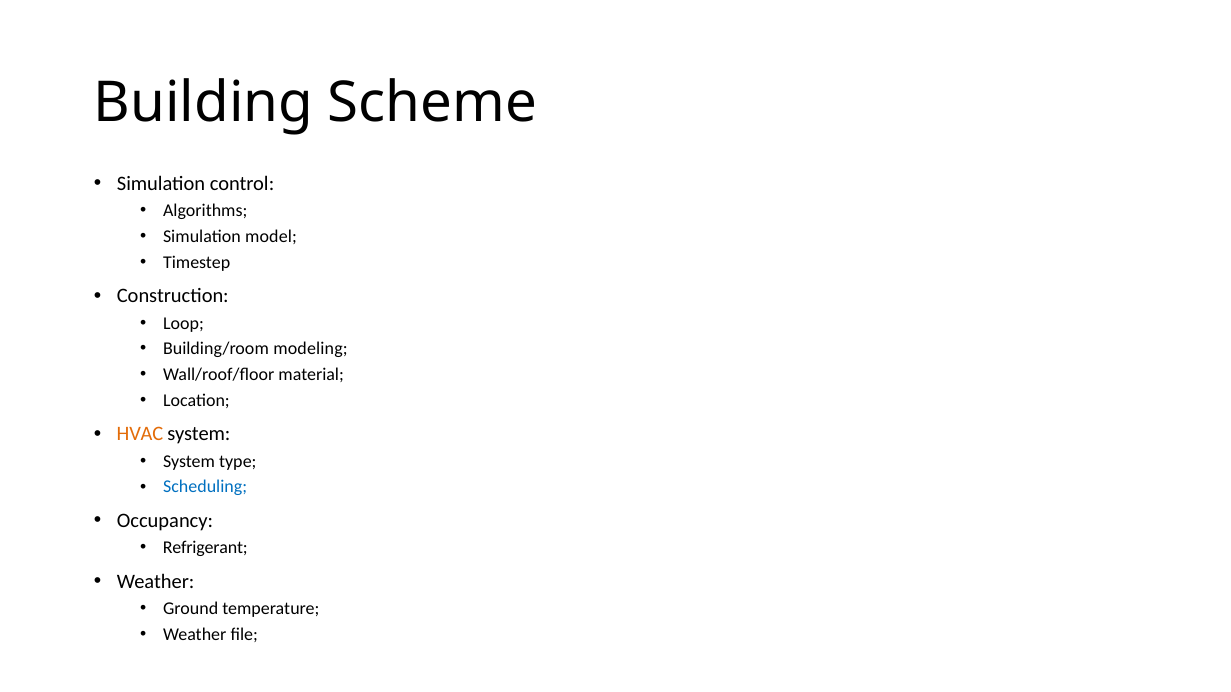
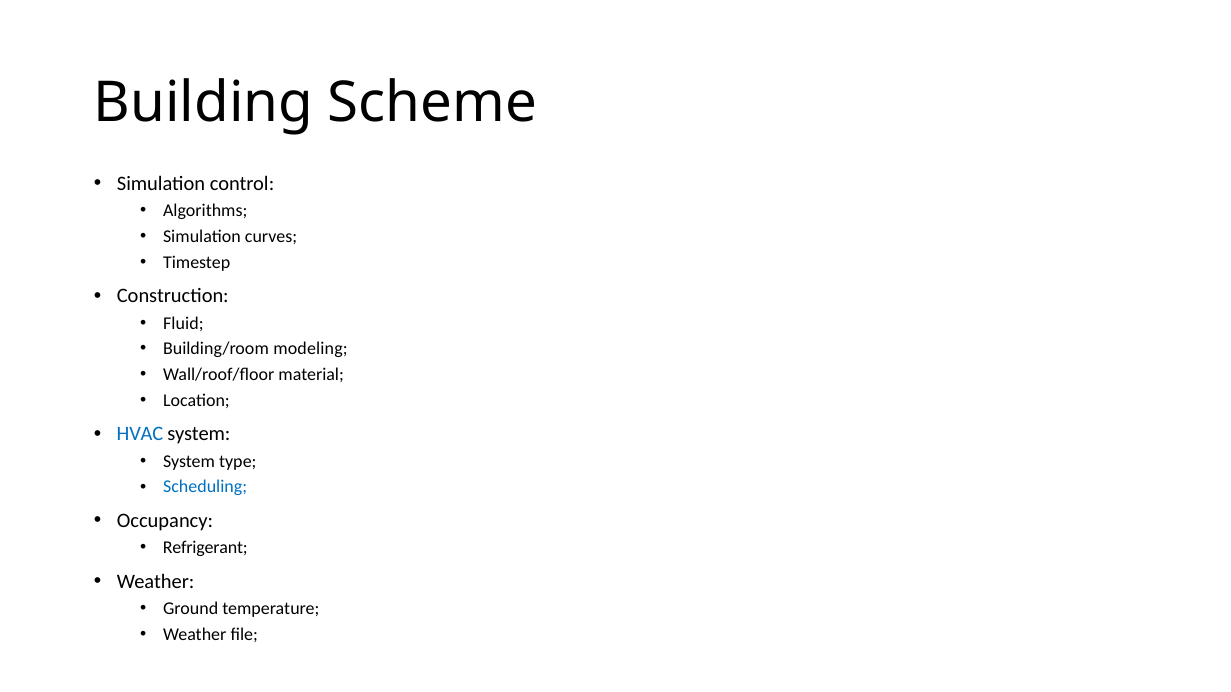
model: model -> curves (271, 237)
Loop: Loop -> Fluid (183, 323)
HVAC colour: orange -> blue (140, 434)
